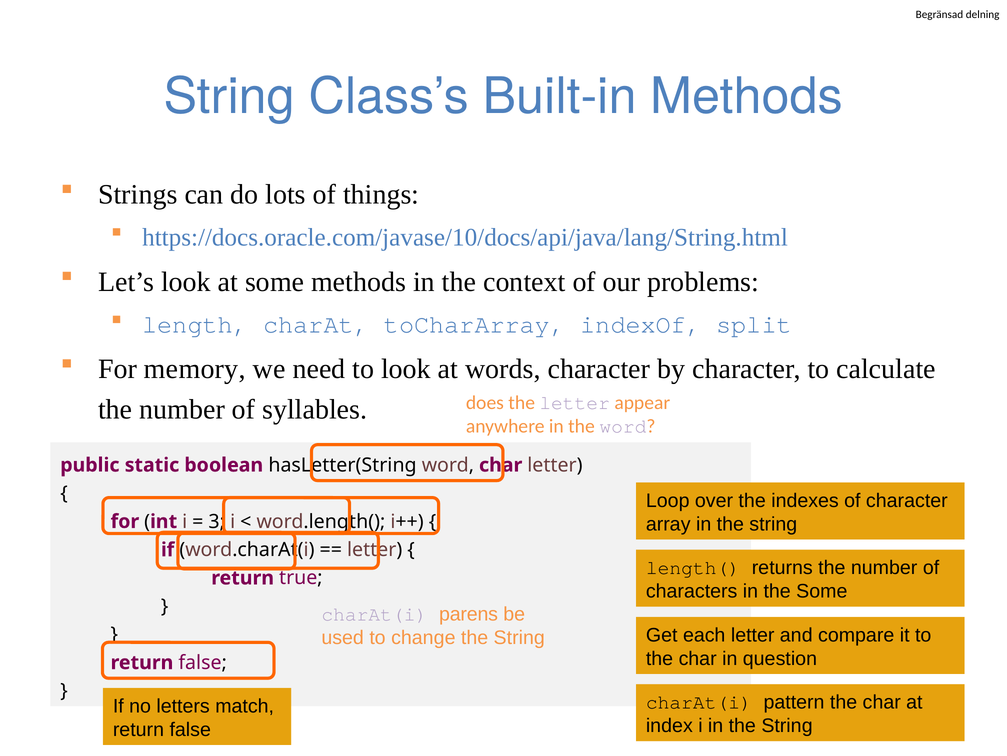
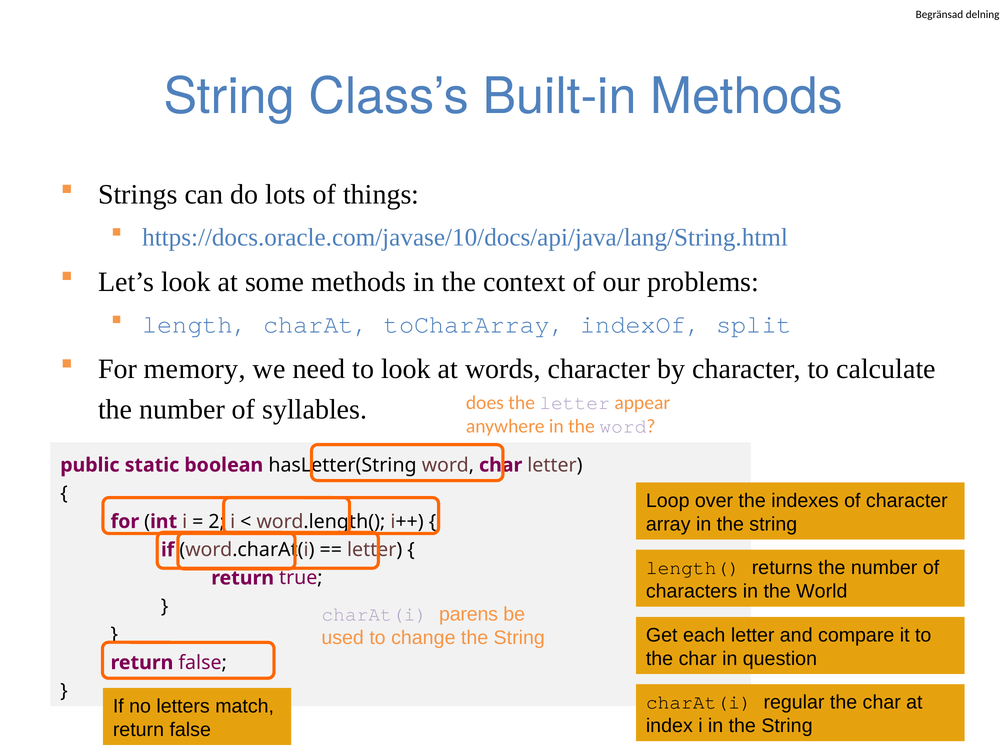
3: 3 -> 2 (217, 521)
the Some: Some -> World (822, 591)
pattern: pattern -> regular (794, 702)
